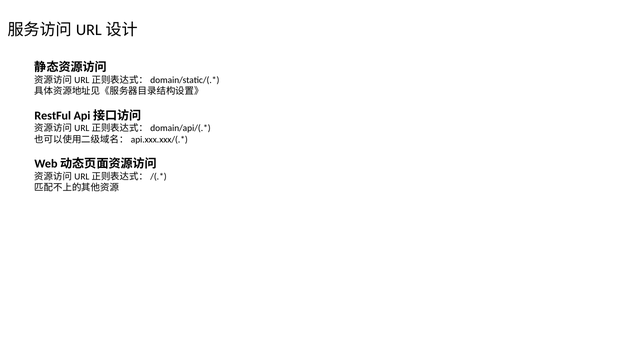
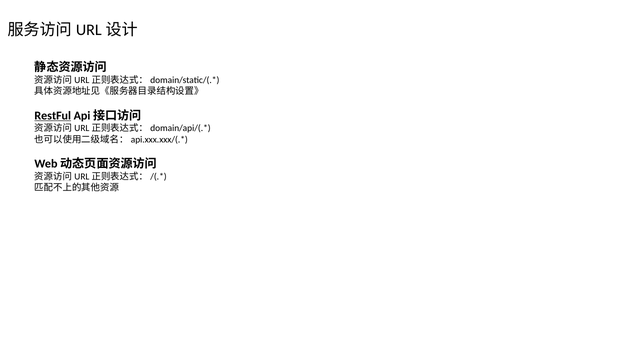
RestFul underline: none -> present (53, 116)
